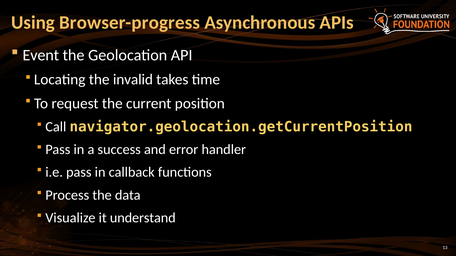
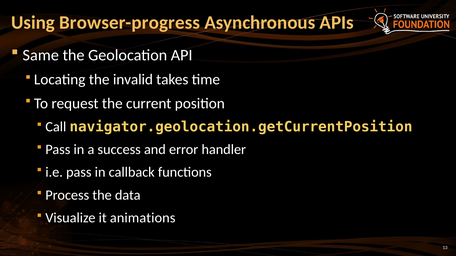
Event: Event -> Same (41, 55)
understand: understand -> animations (143, 218)
